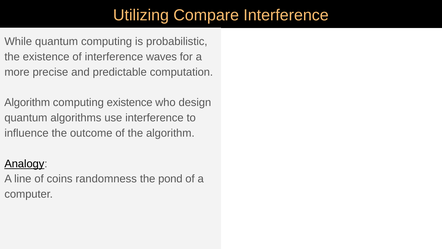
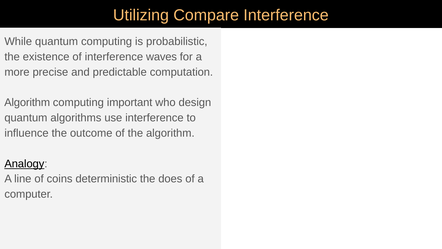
computing existence: existence -> important (130, 102)
randomness: randomness -> deterministic (106, 179)
pond: pond -> does (170, 179)
